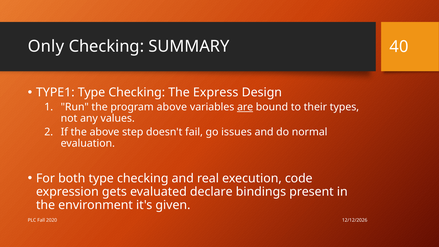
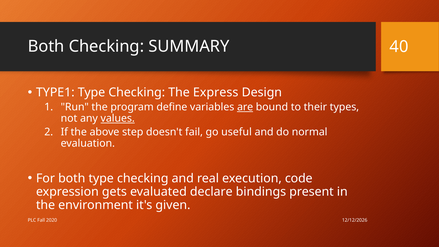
Only: Only -> Both (46, 46)
program above: above -> define (172, 107)
values underline: none -> present (118, 118)
issues: issues -> useful (237, 132)
